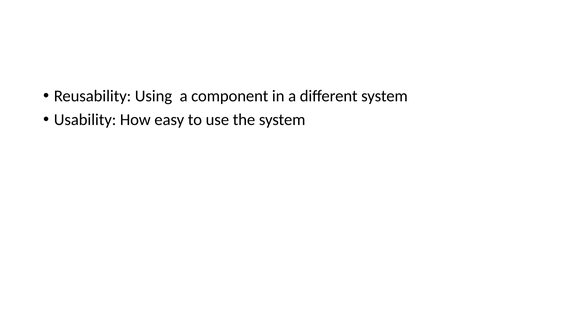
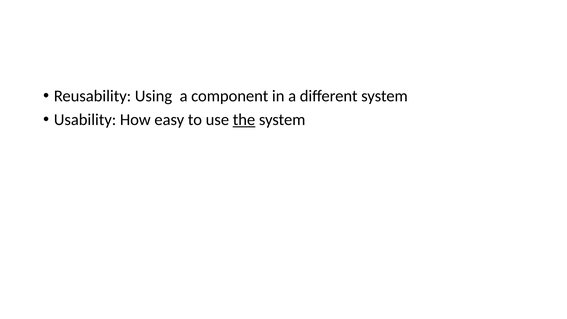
the underline: none -> present (244, 120)
